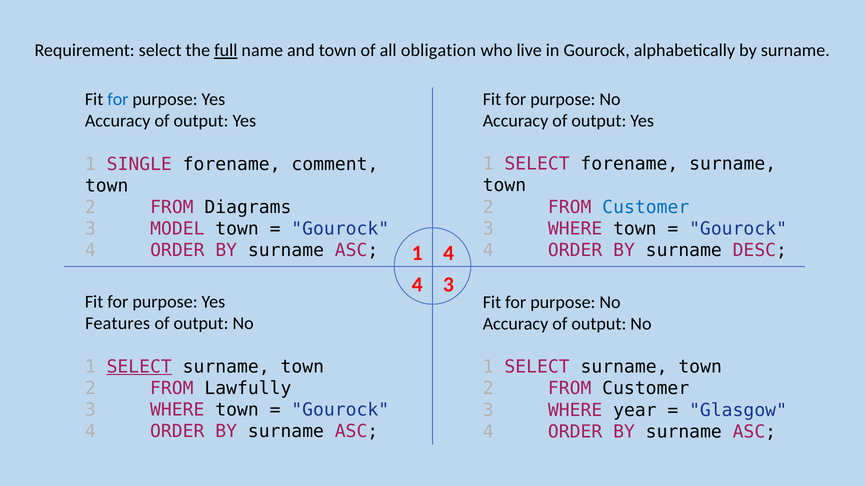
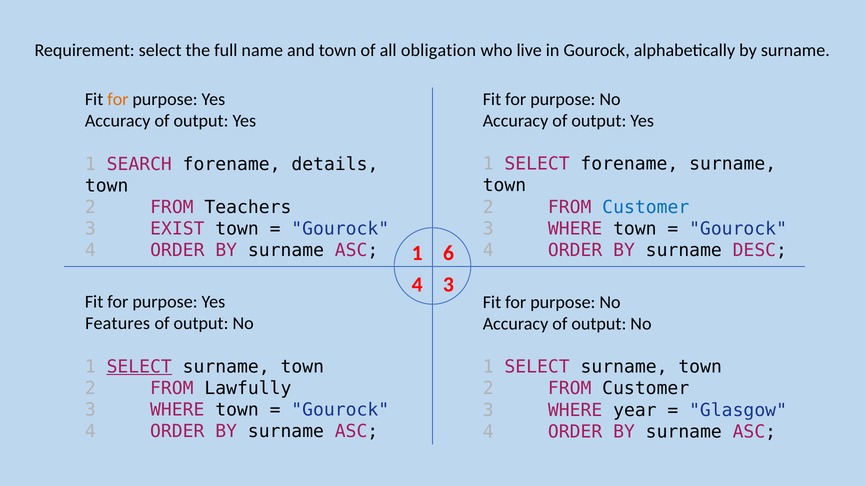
full underline: present -> none (226, 51)
for colour: blue -> orange (118, 99)
SINGLE: SINGLE -> SEARCH (139, 164)
comment: comment -> details (335, 164)
Diagrams: Diagrams -> Teachers (248, 208)
MODEL: MODEL -> EXIST (177, 229)
1 4: 4 -> 6 (448, 254)
